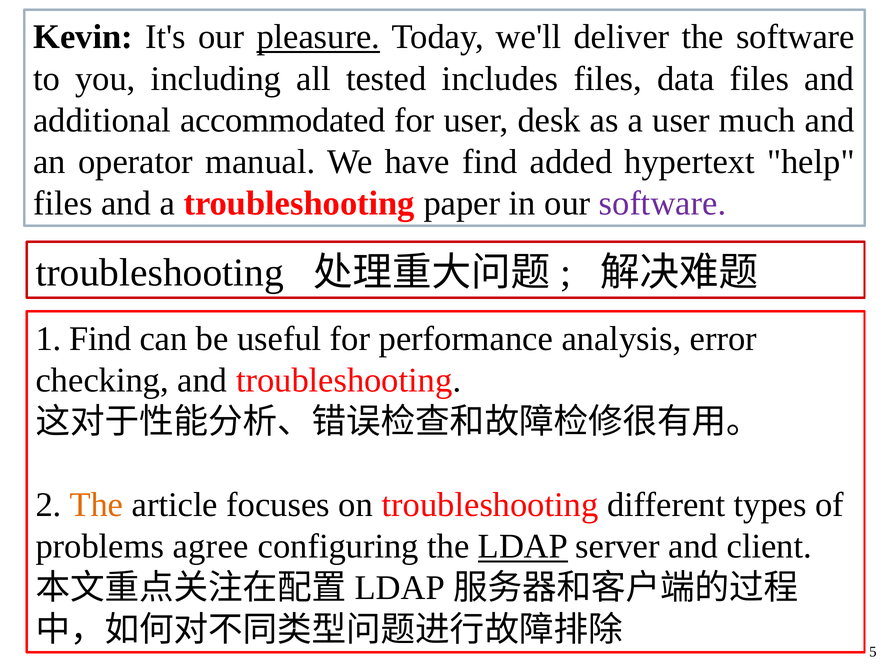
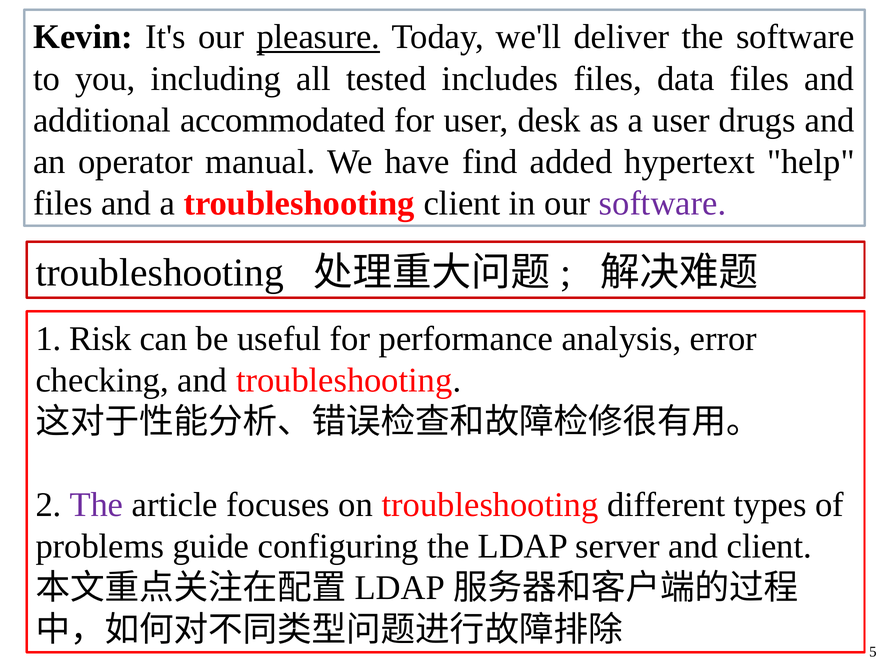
much: much -> drugs (757, 120)
troubleshooting paper: paper -> client (462, 203)
1 Find: Find -> Risk (100, 339)
The colour: orange -> purple (96, 505)
agree: agree -> guide (211, 546)
LDAP underline: present -> none (523, 546)
